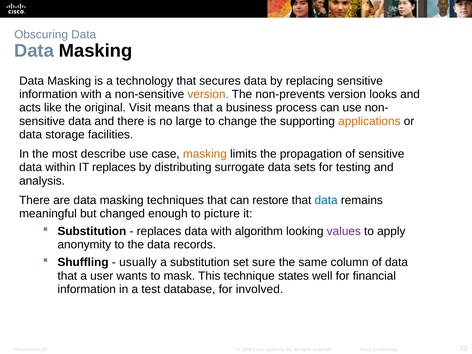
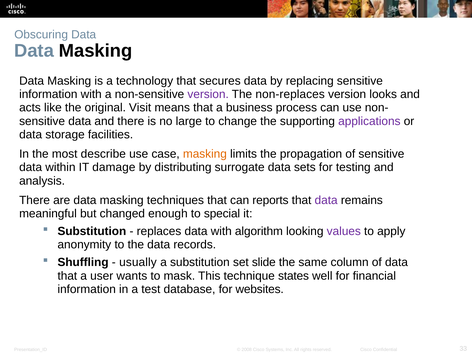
version colour: orange -> purple (208, 94)
non-prevents: non-prevents -> non-replaces (290, 94)
applications colour: orange -> purple (369, 121)
IT replaces: replaces -> damage (114, 167)
restore: restore -> reports (270, 200)
data colour: blue -> purple (326, 200)
picture: picture -> special (222, 214)
sure: sure -> slide (264, 262)
involved: involved -> websites (260, 289)
